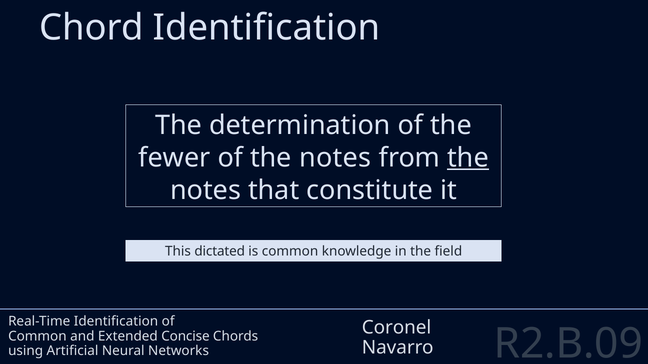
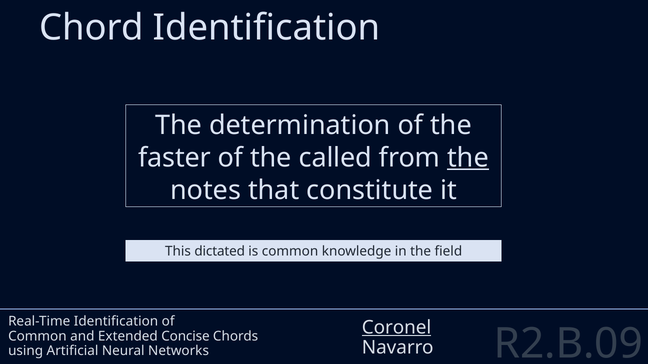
fewer: fewer -> faster (175, 158)
of the notes: notes -> called (335, 158)
Coronel underline: none -> present (397, 328)
